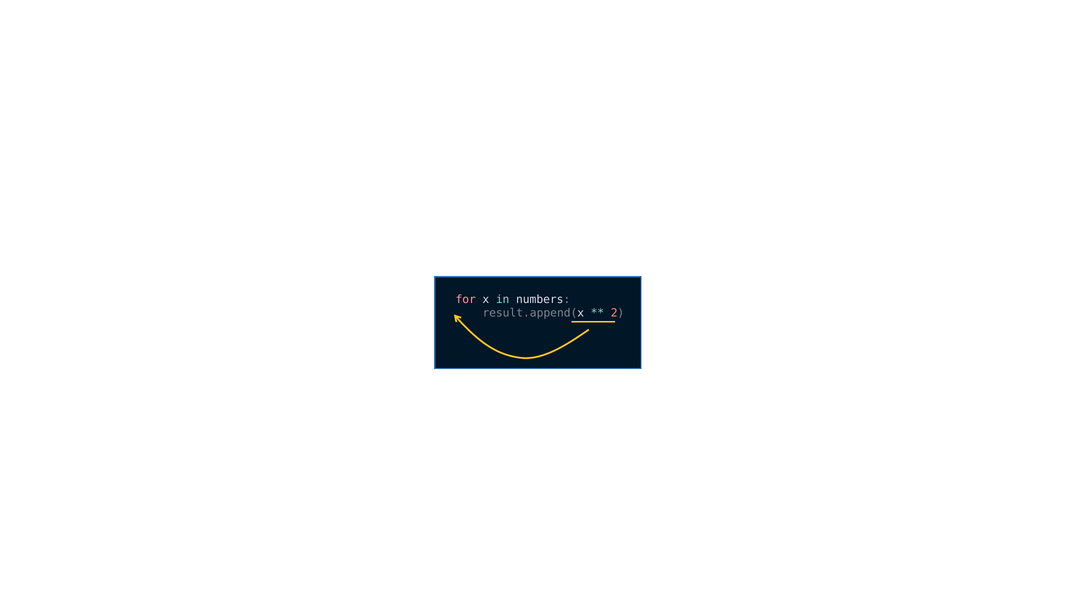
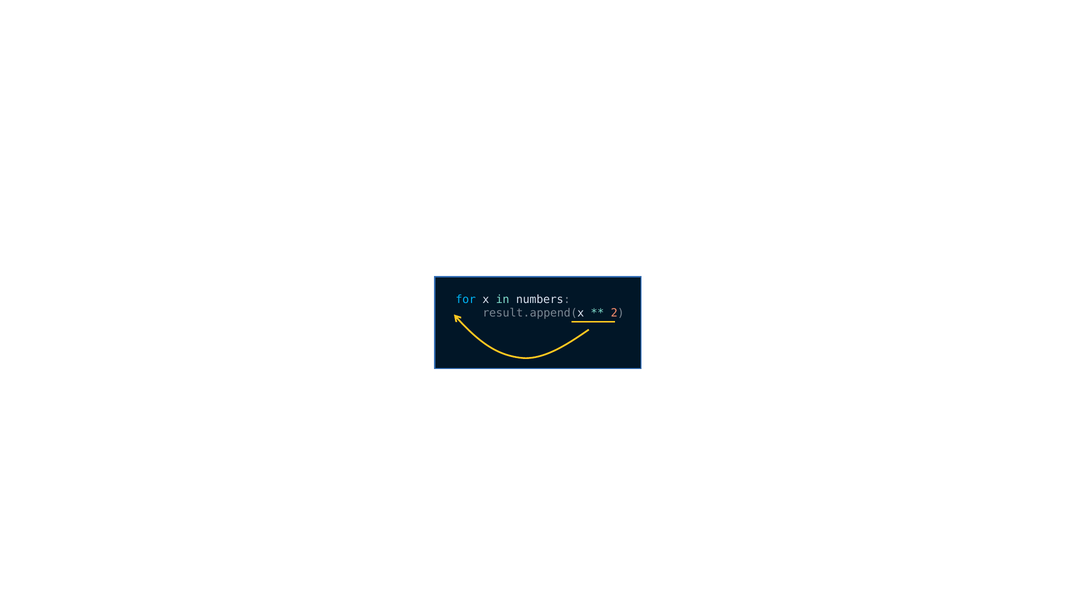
for colour: pink -> light blue (466, 299)
